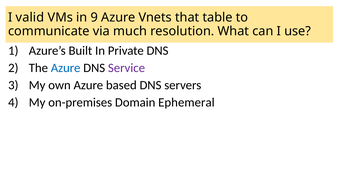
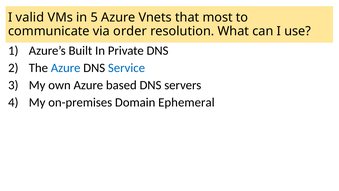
9: 9 -> 5 (94, 17)
table: table -> most (218, 17)
much: much -> order (130, 31)
Service colour: purple -> blue (126, 68)
